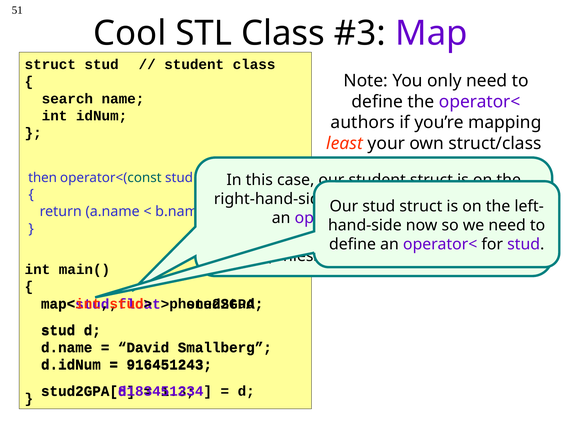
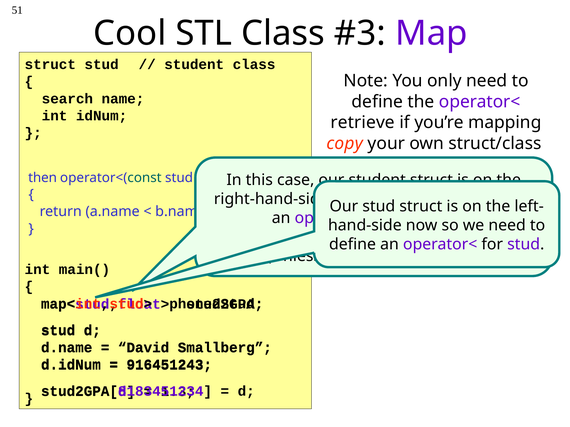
authors: authors -> retrieve (363, 123)
least: least -> copy (345, 144)
